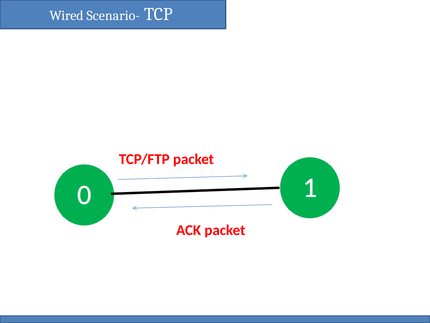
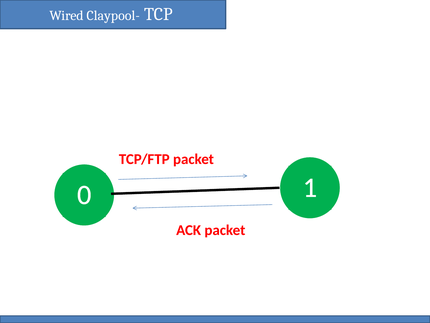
Scenario-: Scenario- -> Claypool- (113, 15)
